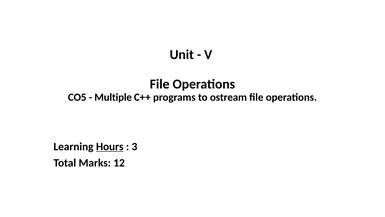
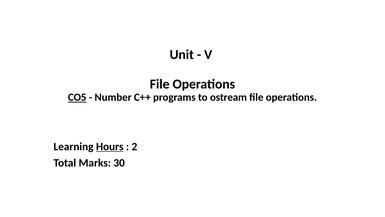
CO5 underline: none -> present (77, 97)
Multiple: Multiple -> Number (113, 97)
3: 3 -> 2 (134, 146)
12: 12 -> 30 (119, 163)
